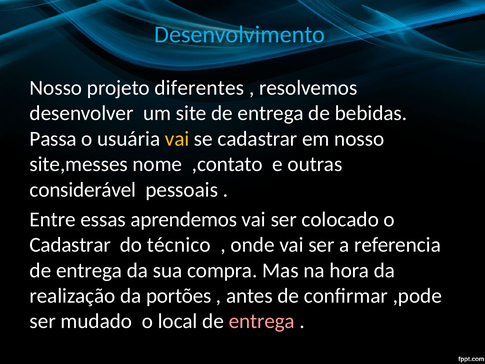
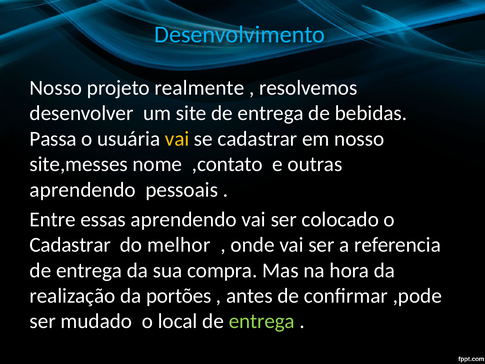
diferentes: diferentes -> realmente (199, 88)
considerável: considerável -> aprendendo (83, 190)
essas aprendemos: aprendemos -> aprendendo (184, 219)
técnico: técnico -> melhor (179, 245)
entrega colour: pink -> light green (262, 321)
